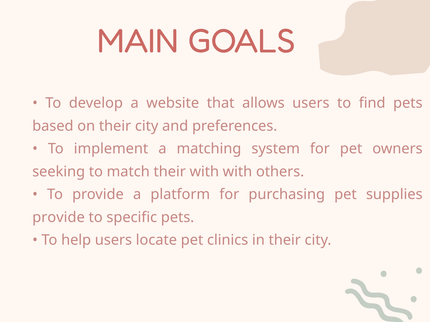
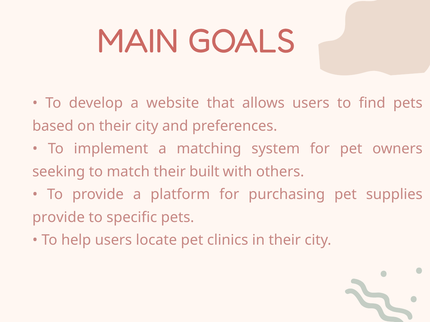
their with: with -> built (204, 172)
